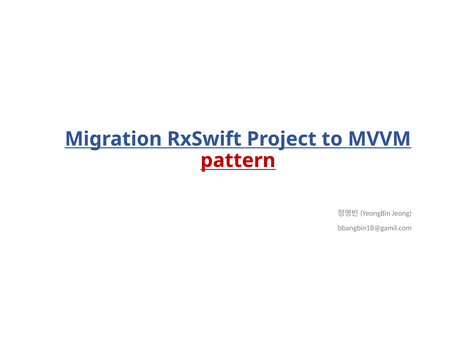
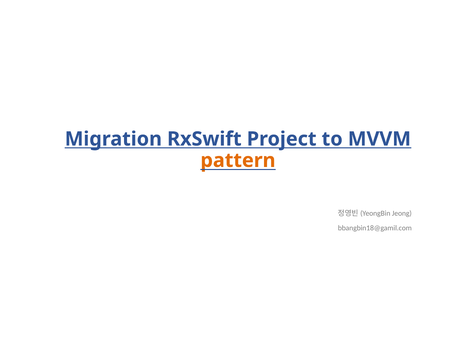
pattern colour: red -> orange (238, 160)
